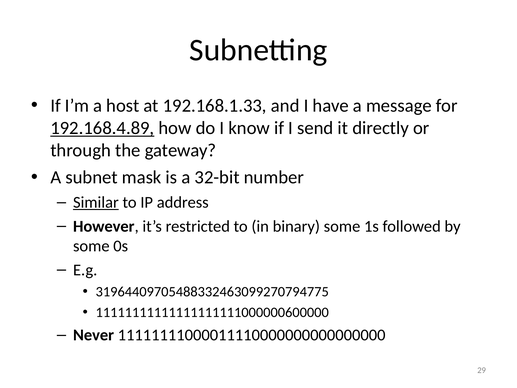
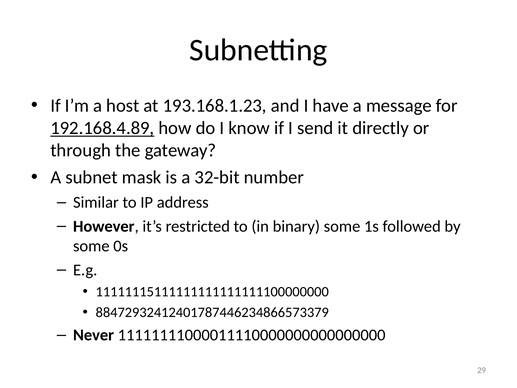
192.168.1.33: 192.168.1.33 -> 193.168.1.23 (215, 106)
Similar underline: present -> none (96, 202)
31964409705488332463099270794775: 31964409705488332463099270794775 -> 11111115111111111111111100000000 (212, 292)
11111111111111111111000000600000: 11111111111111111111000000600000 -> 88472932412401787446234866573379 (212, 312)
